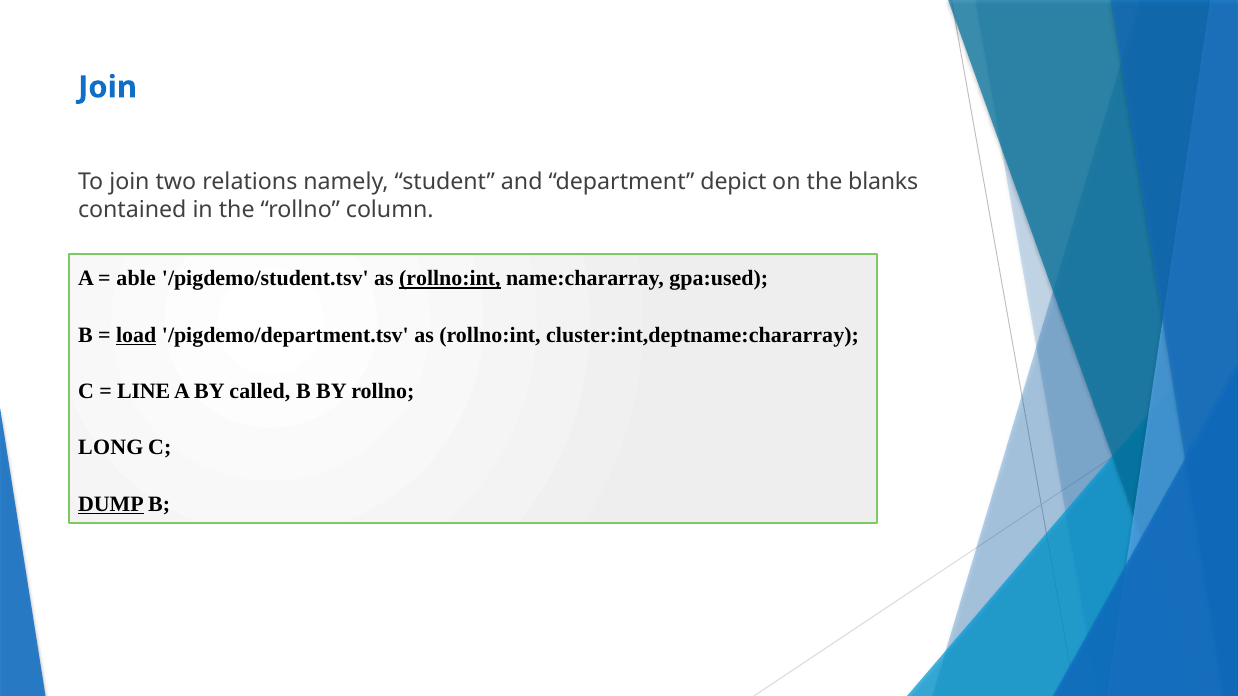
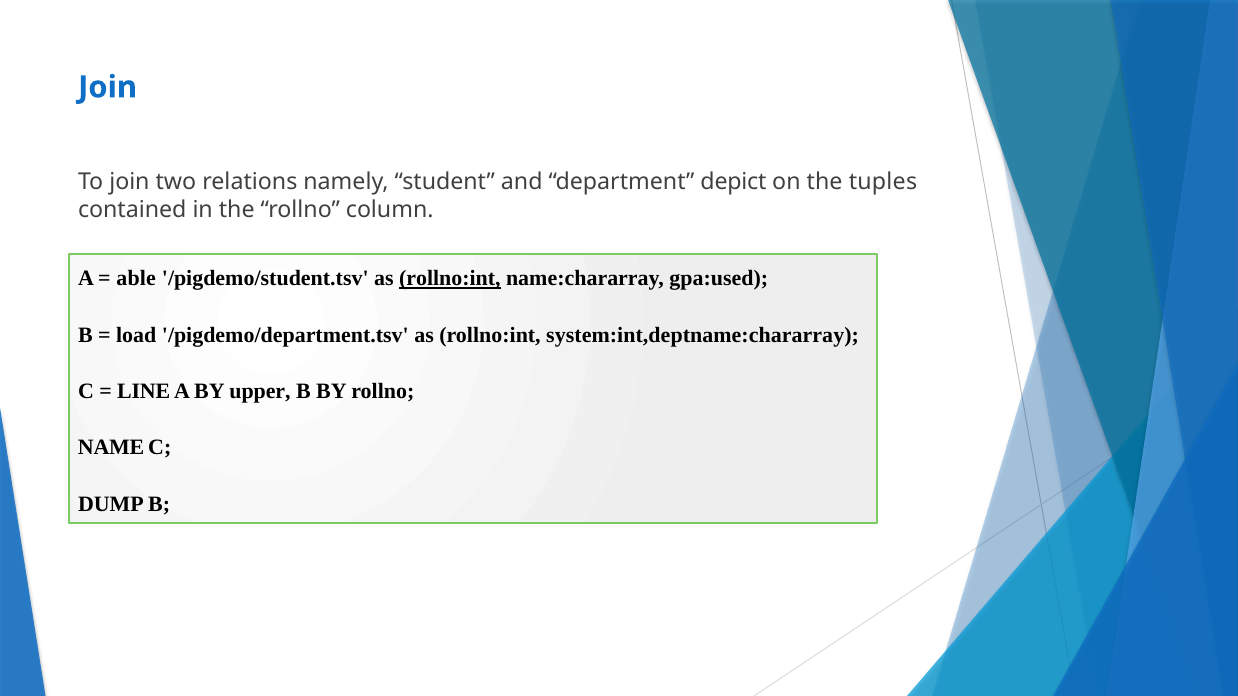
blanks: blanks -> tuples (883, 182)
load underline: present -> none (136, 335)
cluster:int,deptname:chararray: cluster:int,deptname:chararray -> system:int,deptname:chararray (703, 335)
called: called -> upper (260, 391)
LONG: LONG -> NAME (111, 448)
DUMP underline: present -> none (111, 504)
